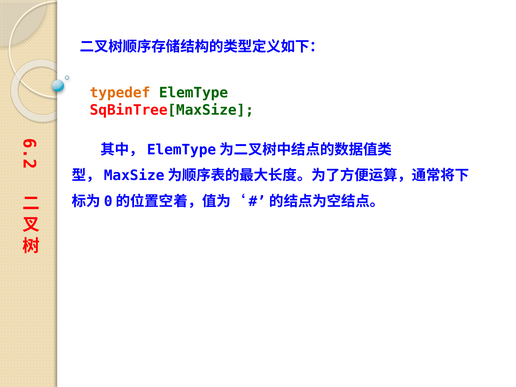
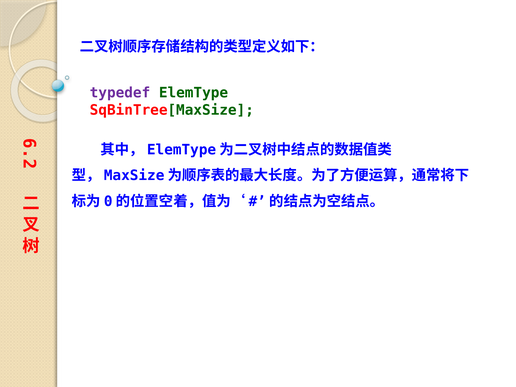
typedef colour: orange -> purple (120, 93)
